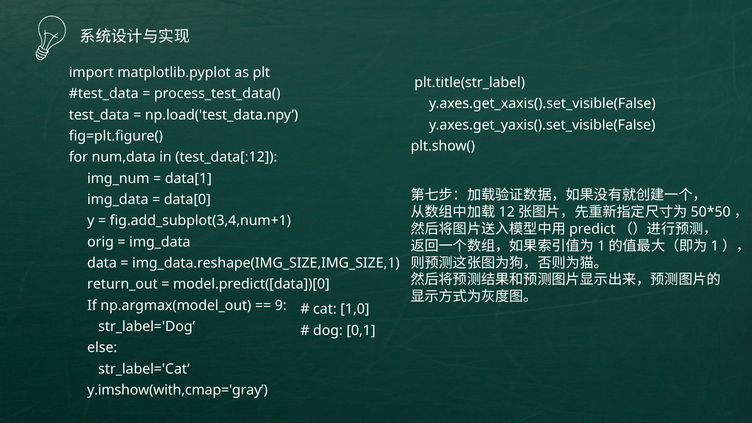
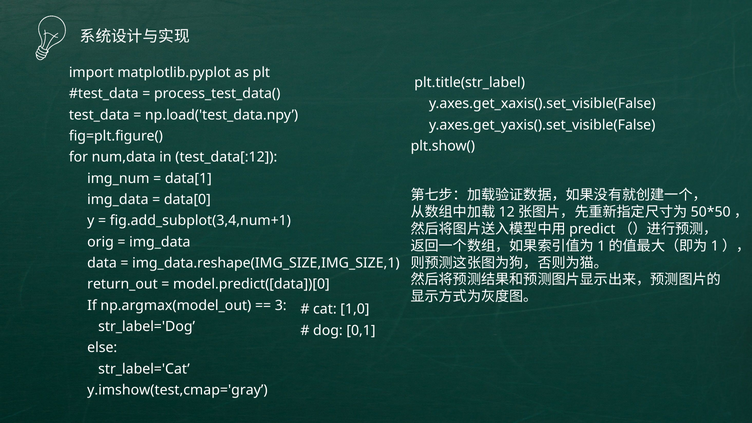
9: 9 -> 3 (281, 305)
y.imshow(with,cmap='gray: y.imshow(with,cmap='gray -> y.imshow(test,cmap='gray (177, 390)
